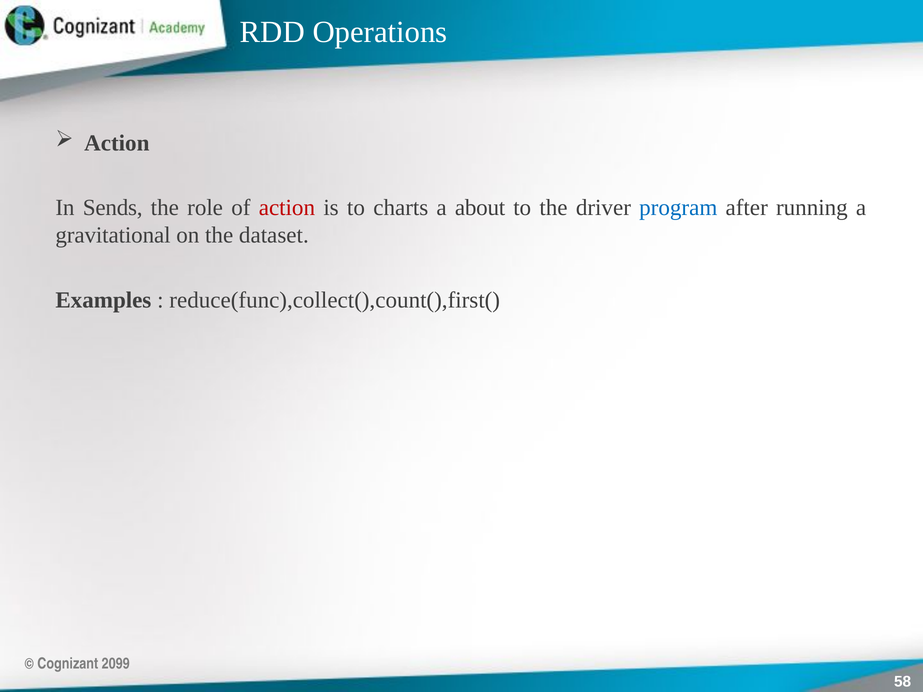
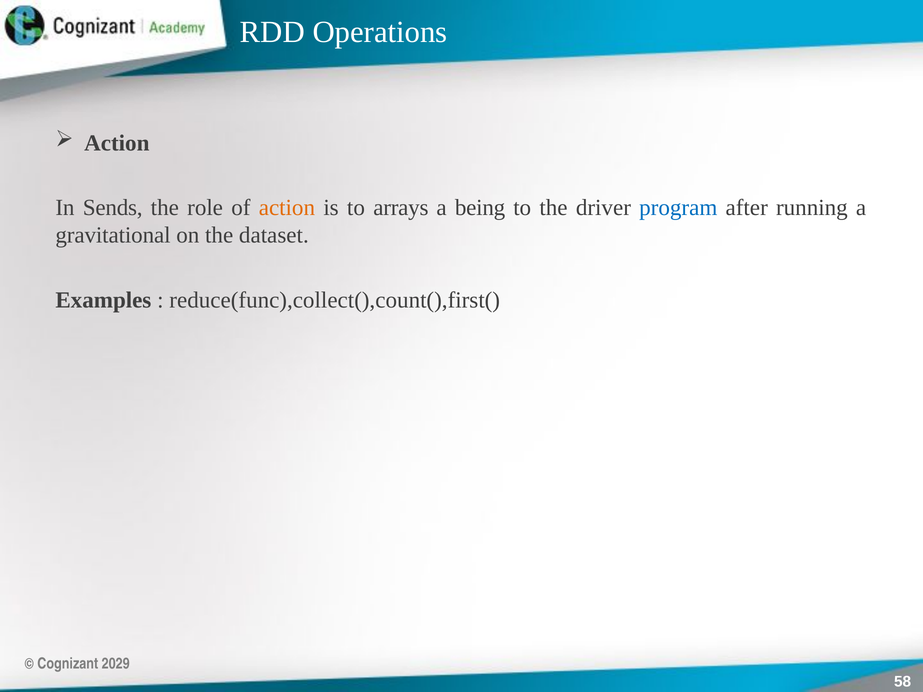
action colour: red -> orange (287, 208)
charts: charts -> arrays (401, 208)
about: about -> being (480, 208)
2099: 2099 -> 2029 (116, 664)
